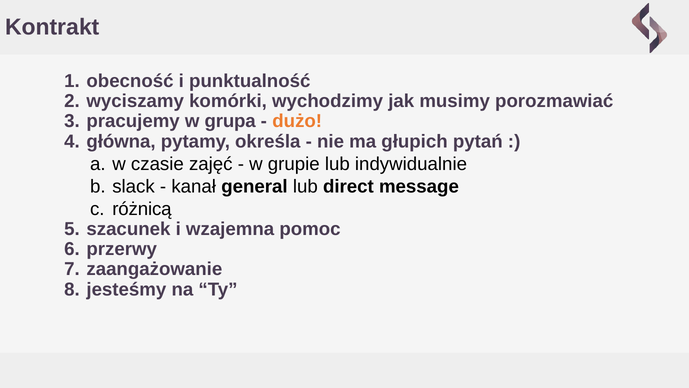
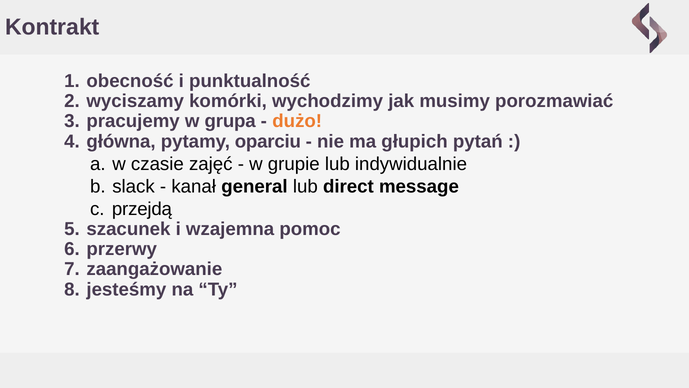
określa: określa -> oparciu (268, 141)
różnicą: różnicą -> przejdą (142, 209)
